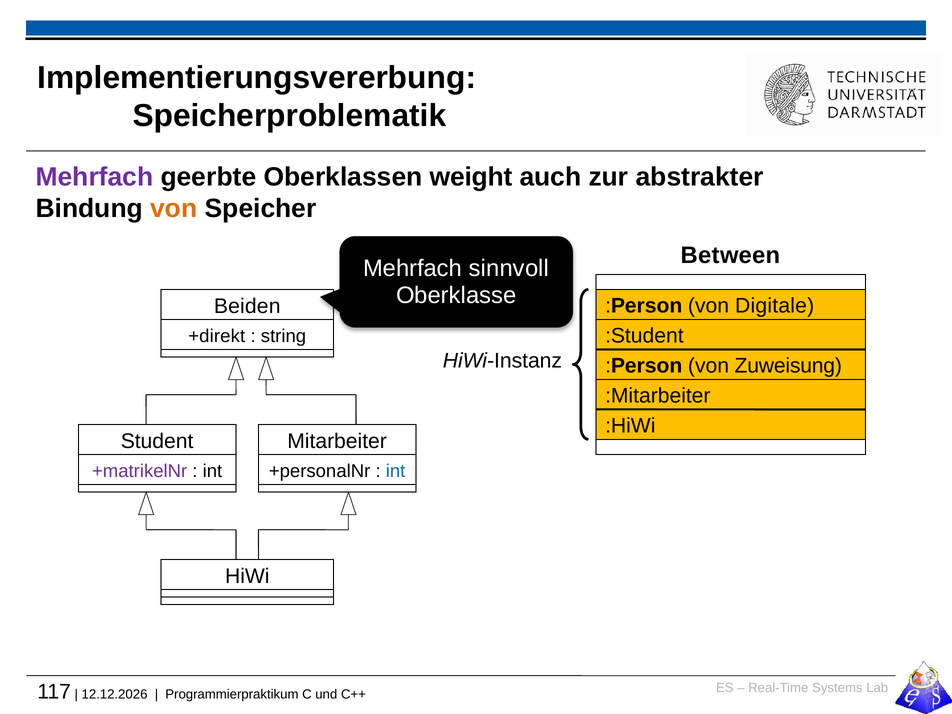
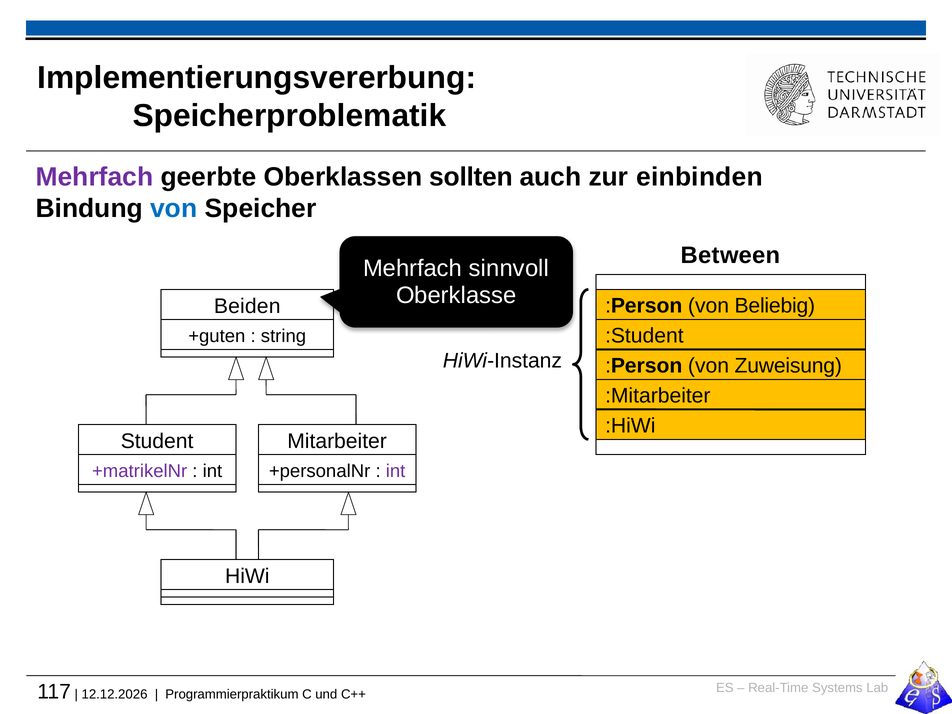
weight: weight -> sollten (471, 177)
abstrakter: abstrakter -> einbinden (699, 177)
von colour: orange -> blue (174, 209)
Digitale: Digitale -> Beliebig (775, 306)
+direkt: +direkt -> +guten (217, 336)
int colour: blue -> purple (396, 471)
